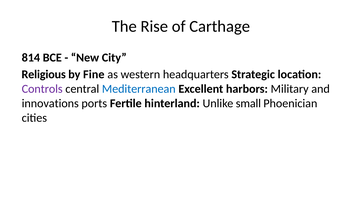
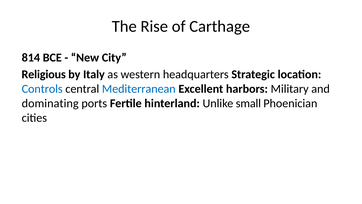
Fine: Fine -> Italy (94, 74)
Controls colour: purple -> blue (42, 89)
innovations: innovations -> dominating (50, 103)
